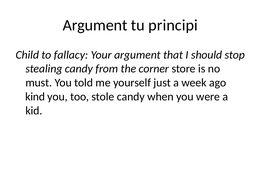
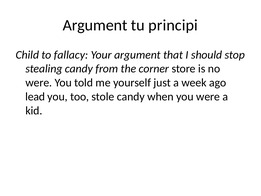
must: must -> were (39, 83)
kind: kind -> lead (35, 97)
